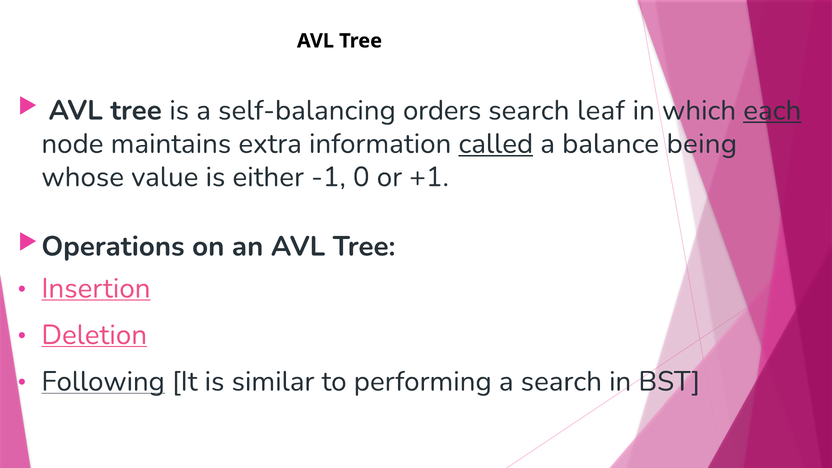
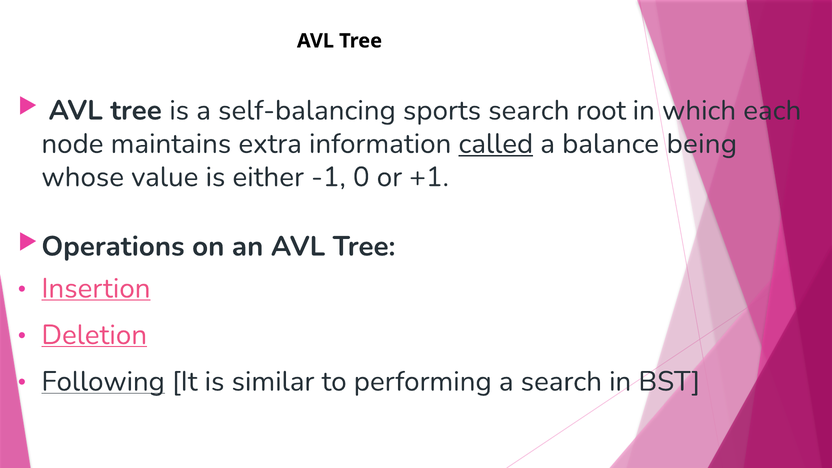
orders: orders -> sports (442, 110)
leaf: leaf -> root (601, 110)
each underline: present -> none (772, 110)
